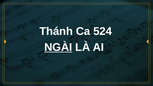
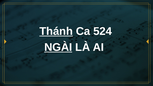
Thánh underline: none -> present (56, 31)
